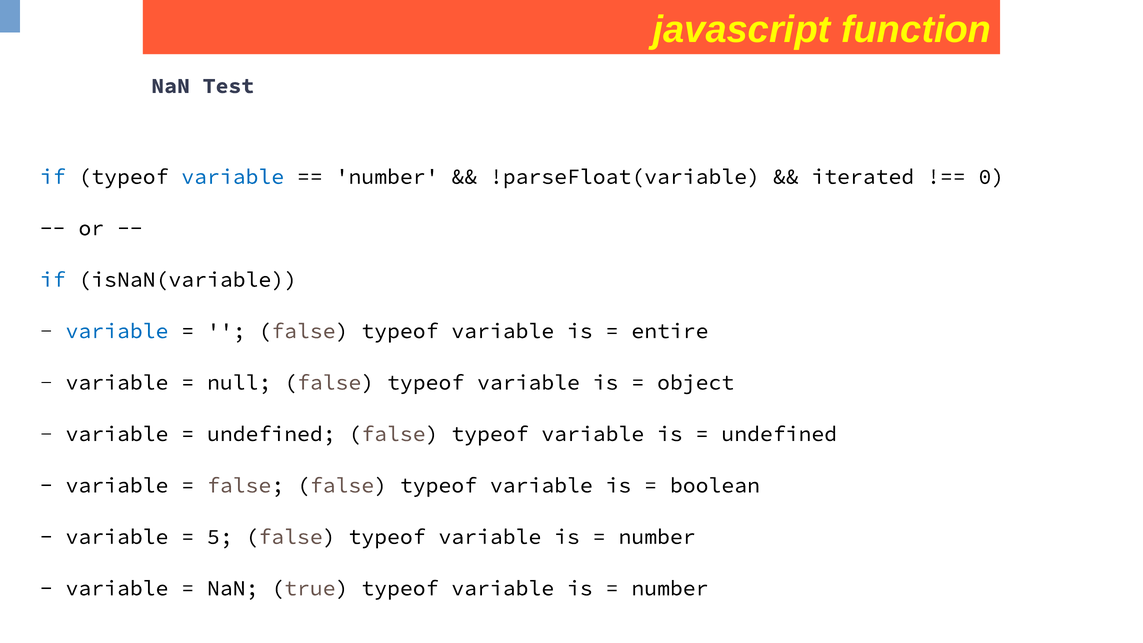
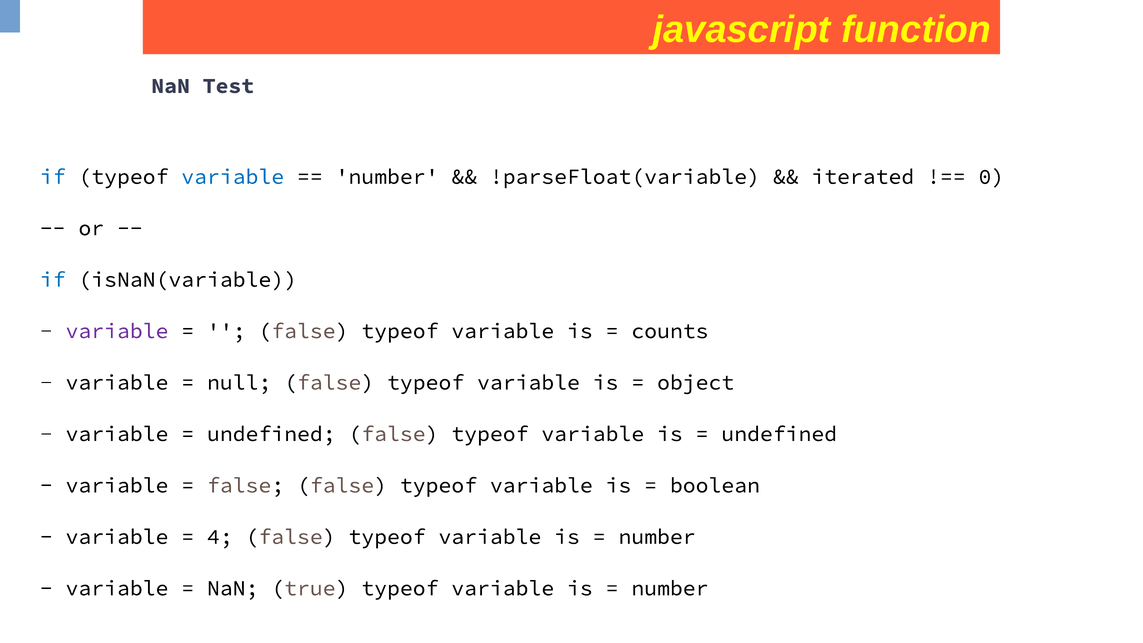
variable colour: blue -> purple (117, 331)
entire: entire -> counts (670, 331)
5: 5 -> 4 (220, 537)
